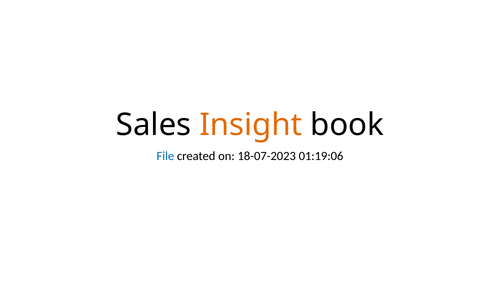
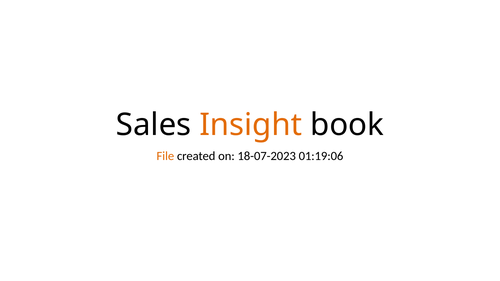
File colour: blue -> orange (165, 156)
